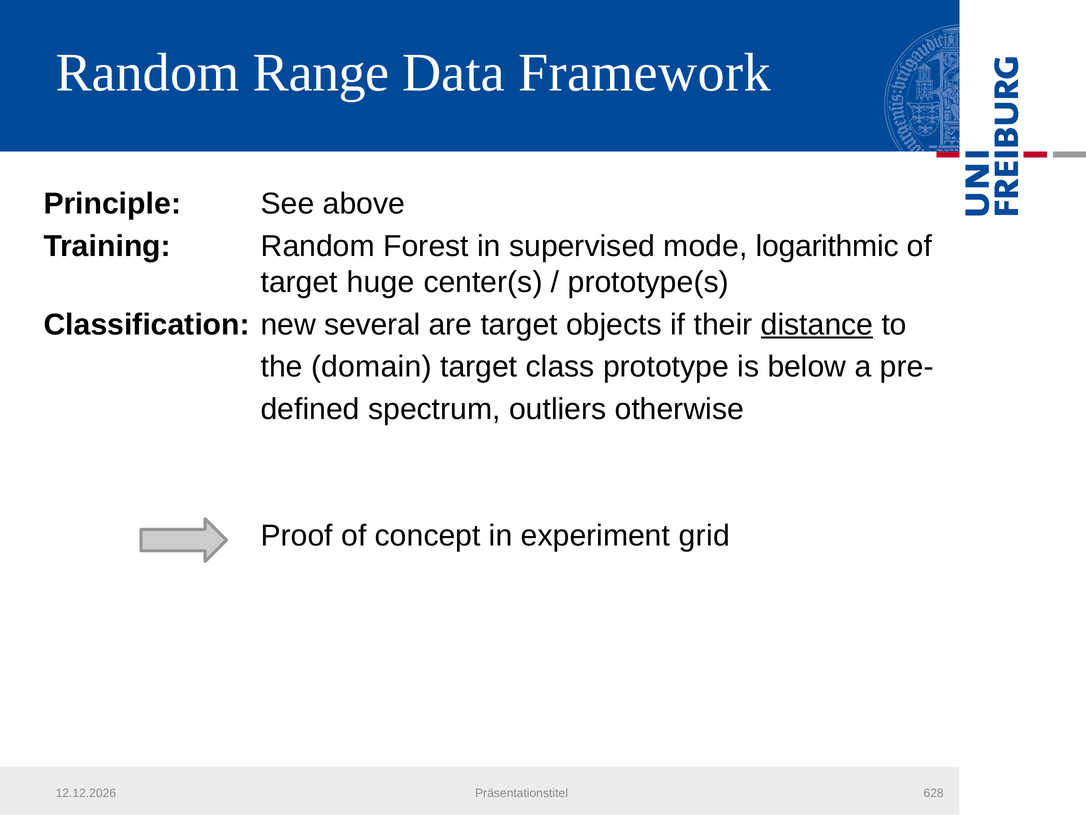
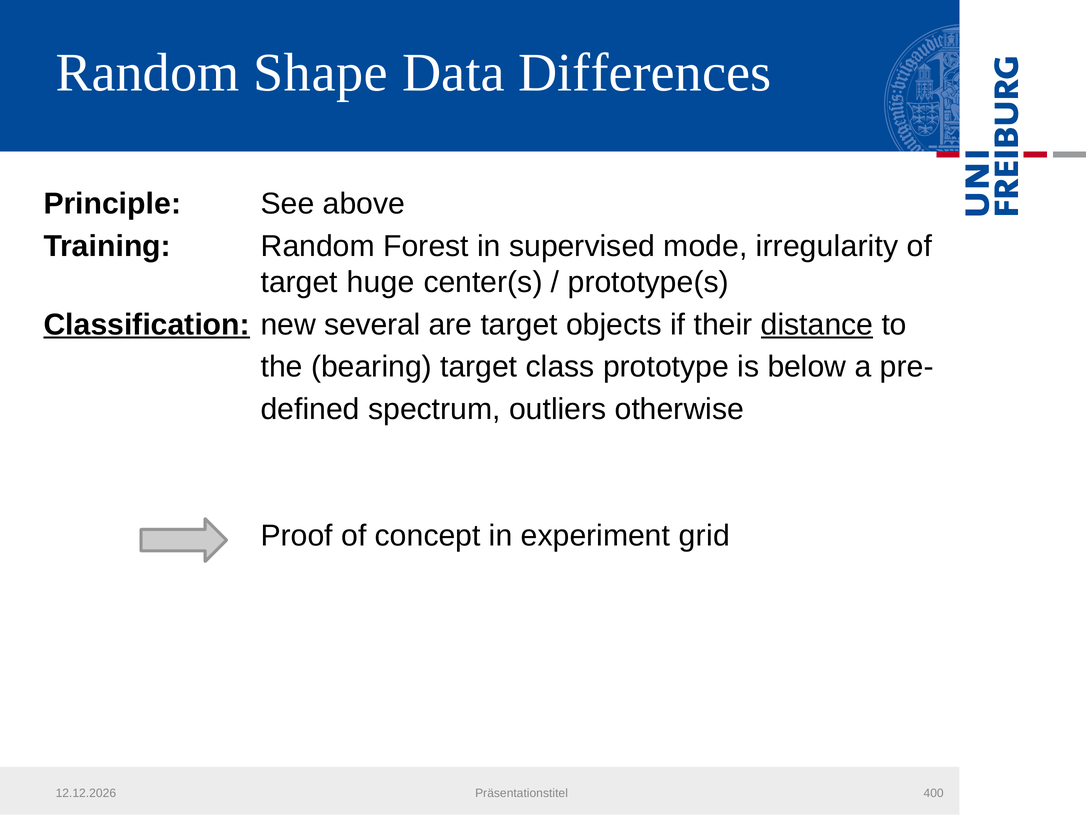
Range: Range -> Shape (321, 73)
Framework: Framework -> Differences (645, 73)
logarithmic: logarithmic -> irregularity (827, 246)
Classification underline: none -> present (147, 324)
domain: domain -> bearing (371, 367)
628: 628 -> 400 (934, 793)
